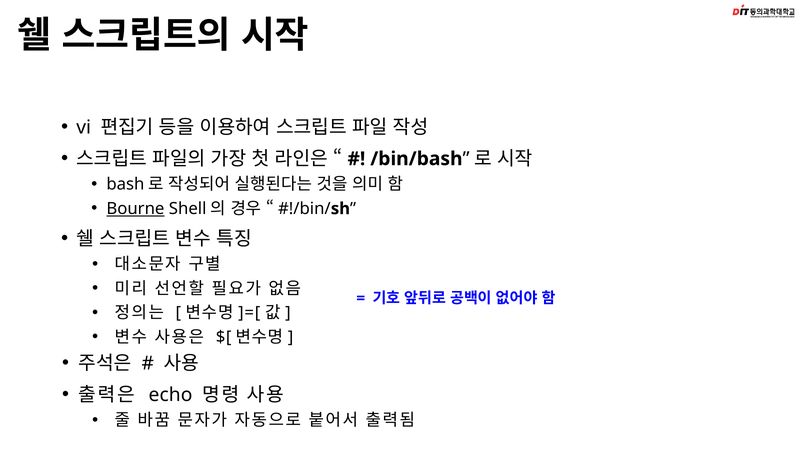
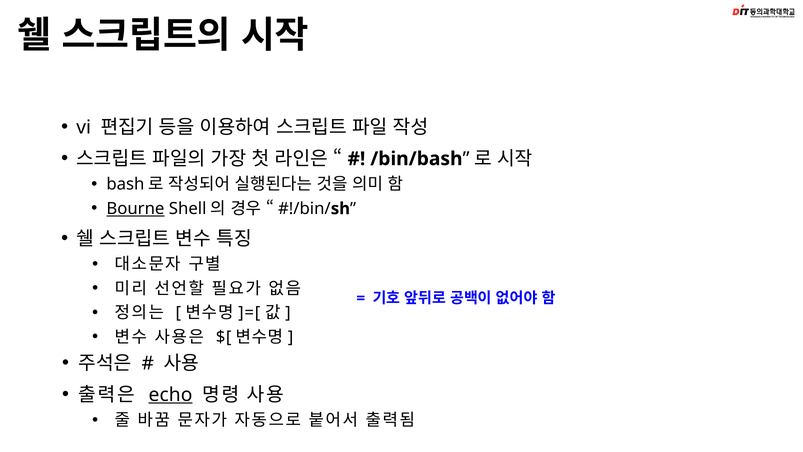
echo underline: none -> present (171, 394)
